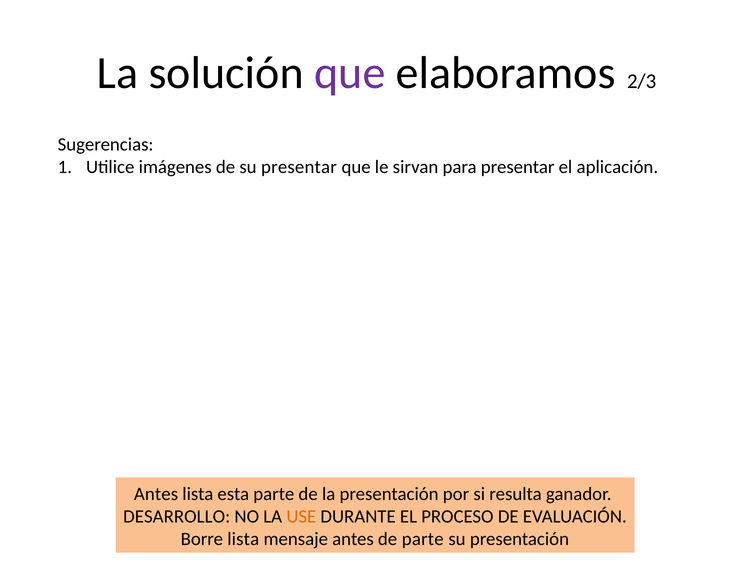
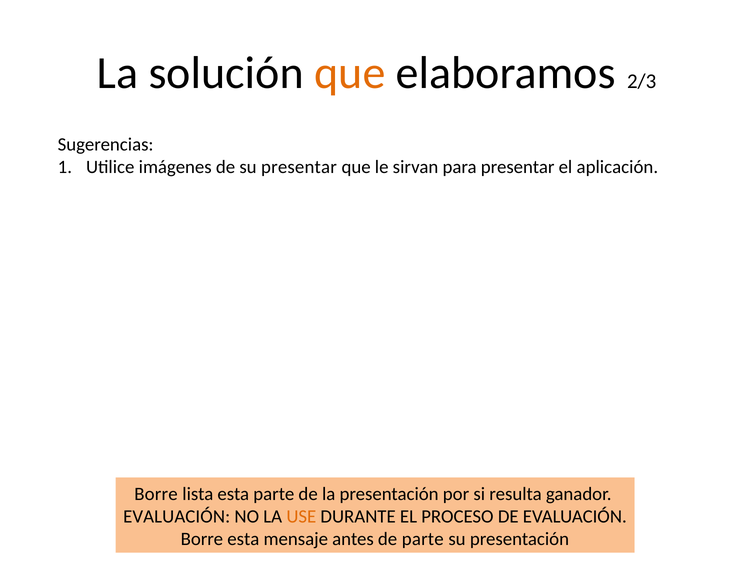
que colour: purple -> orange (350, 73)
Antes: Antes -> Borre (156, 494)
DESARROLLO: DESARROLLO -> EVALUACIÓN (177, 516)
Borre lista: lista -> esta (243, 539)
